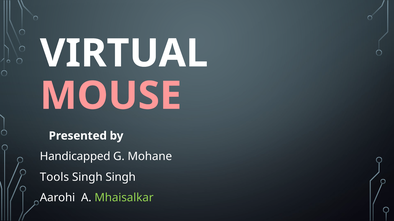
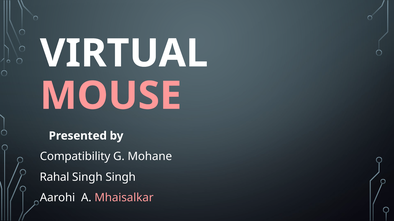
Handicapped: Handicapped -> Compatibility (75, 157)
Tools: Tools -> Rahal (55, 177)
Mhaisalkar colour: light green -> pink (124, 198)
